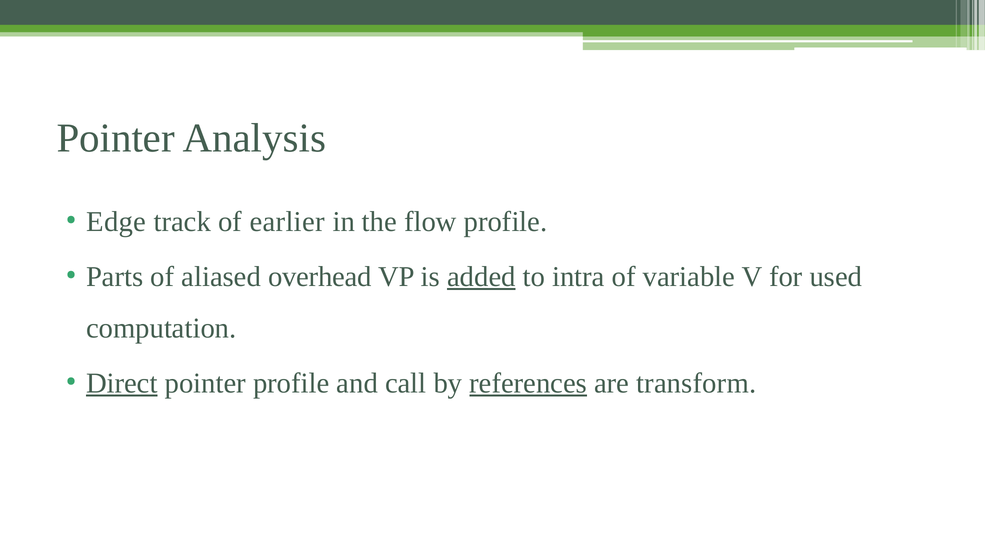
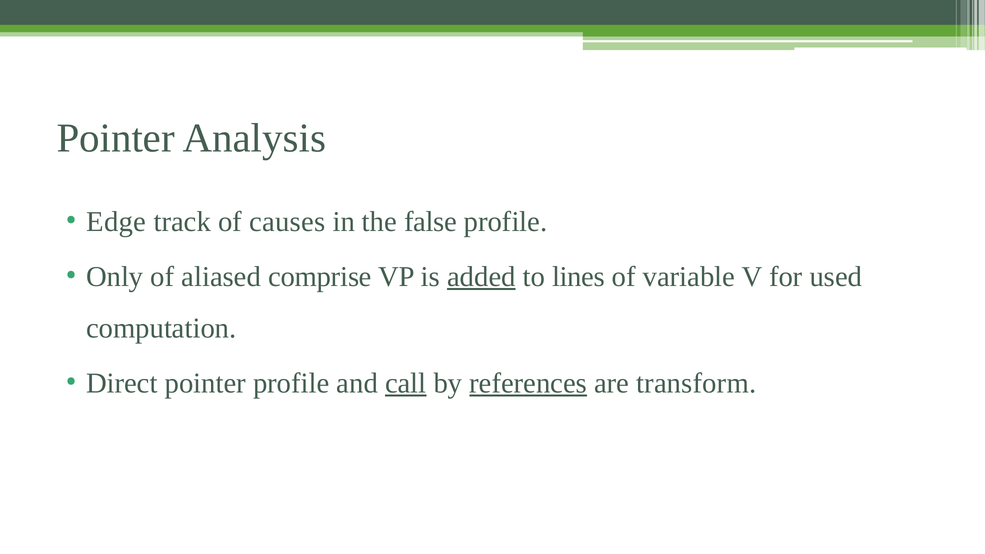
earlier: earlier -> causes (287, 222)
flow: flow -> false (431, 222)
Parts: Parts -> Only (115, 277)
overhead: overhead -> comprise (320, 277)
intra: intra -> lines (579, 277)
Direct underline: present -> none (122, 383)
call underline: none -> present (406, 383)
